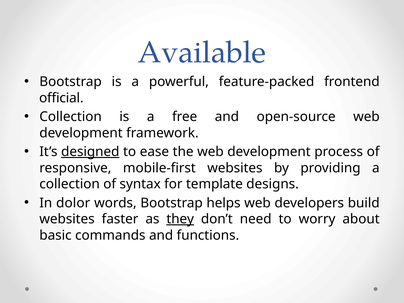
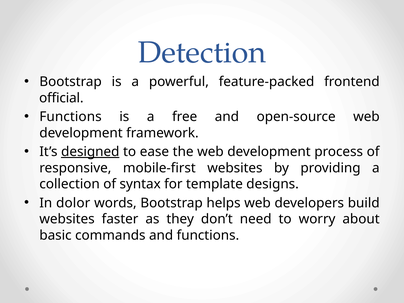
Available: Available -> Detection (202, 53)
Collection: Collection -> Functions (71, 117)
they underline: present -> none (180, 219)
